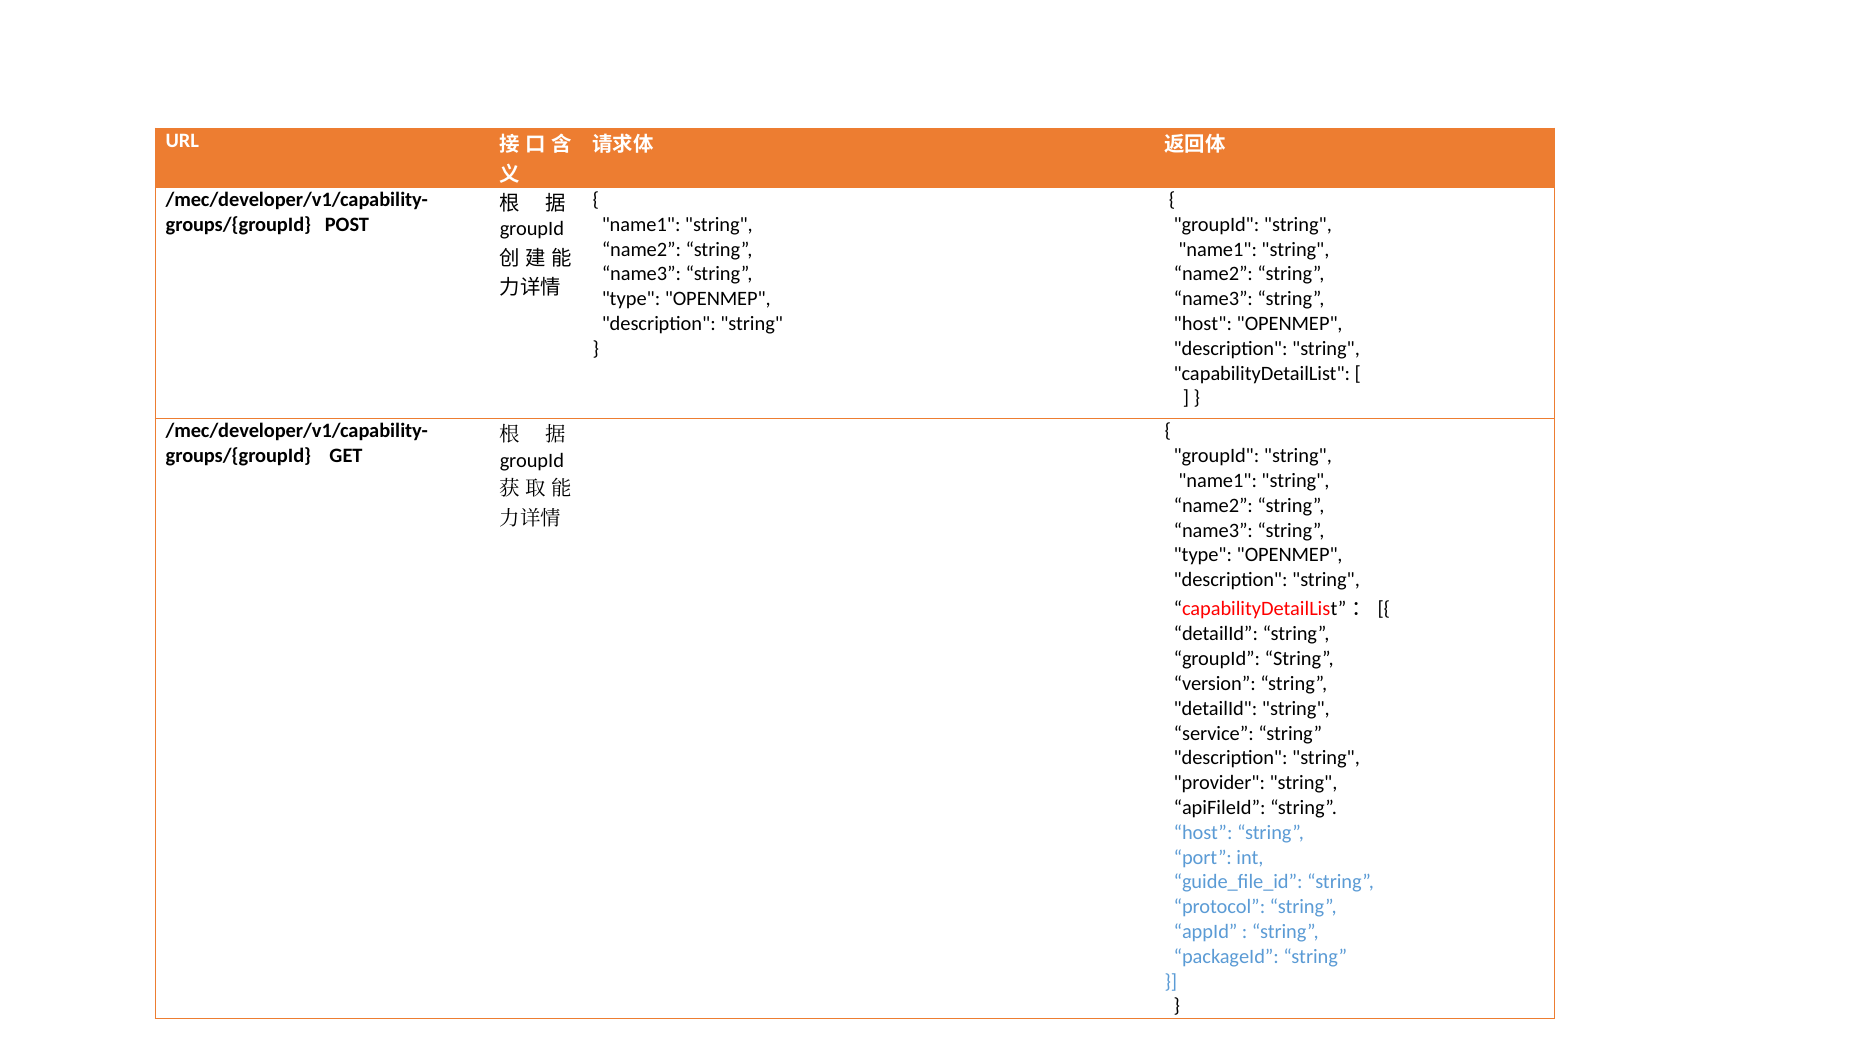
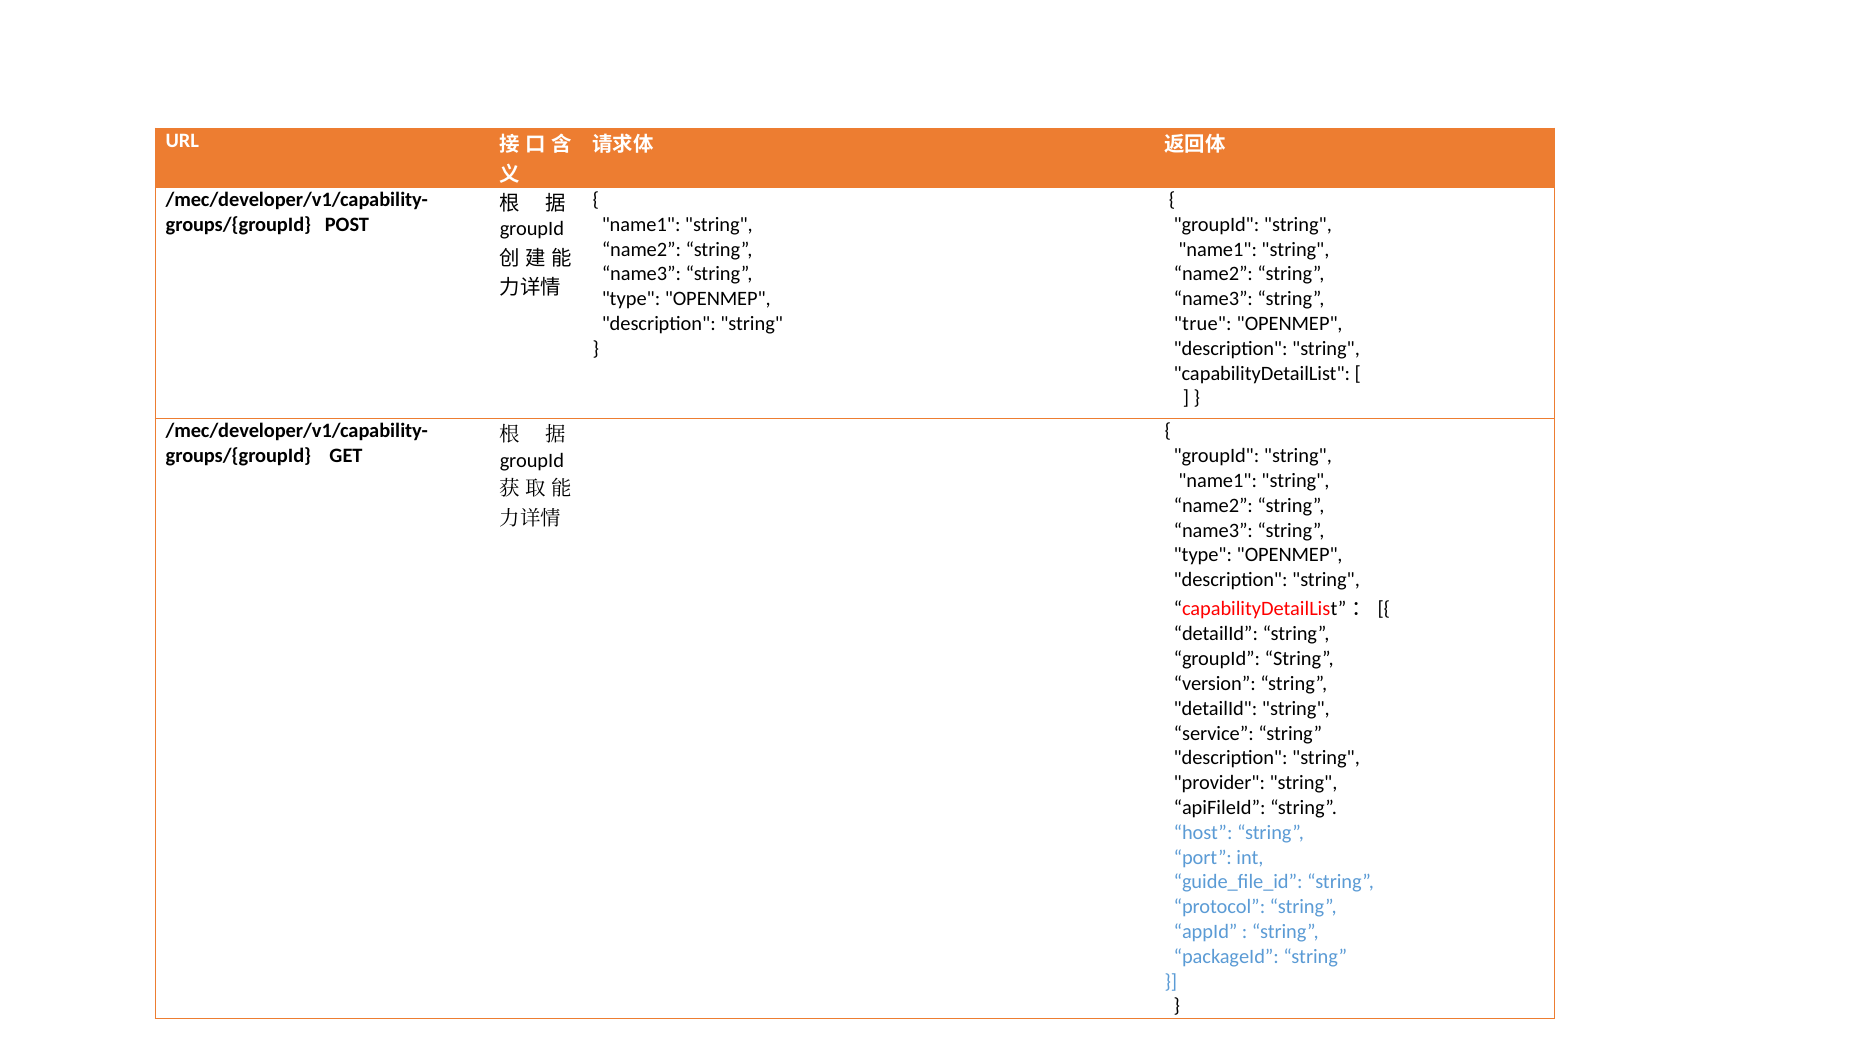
host: host -> true (1203, 324)
